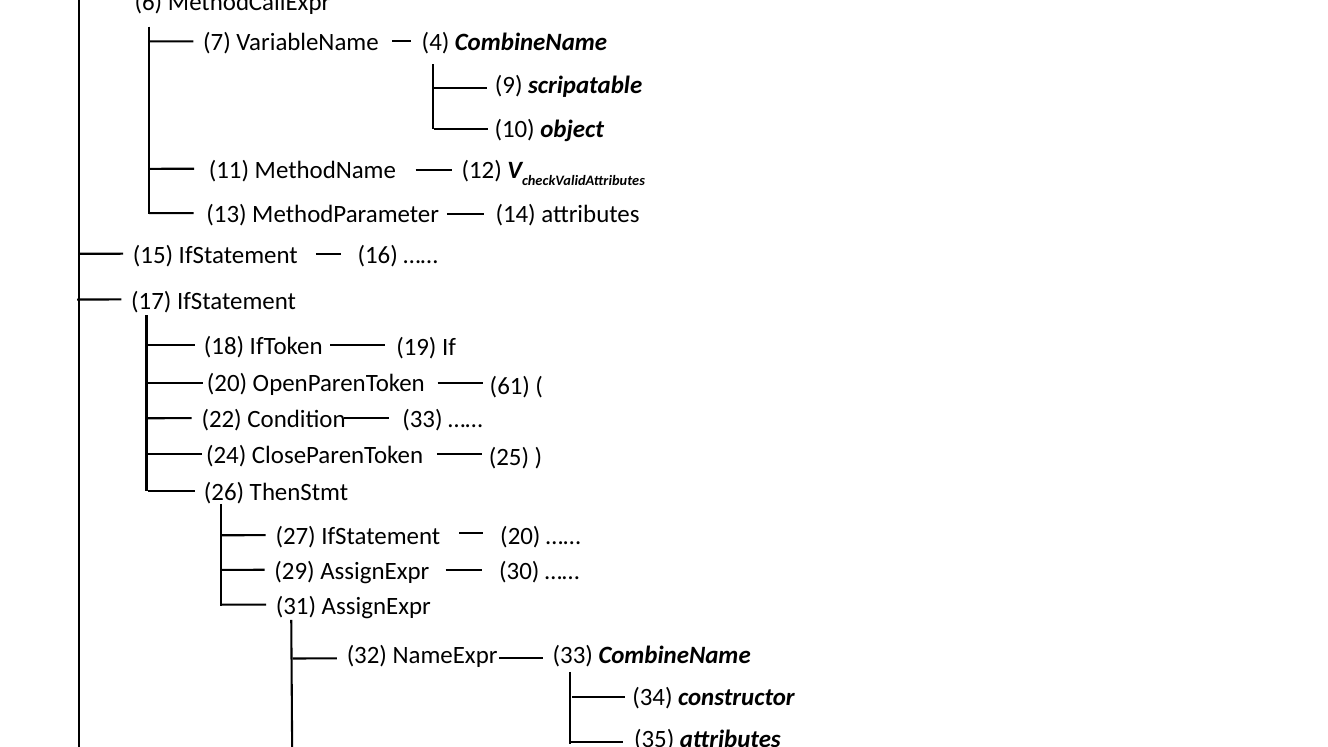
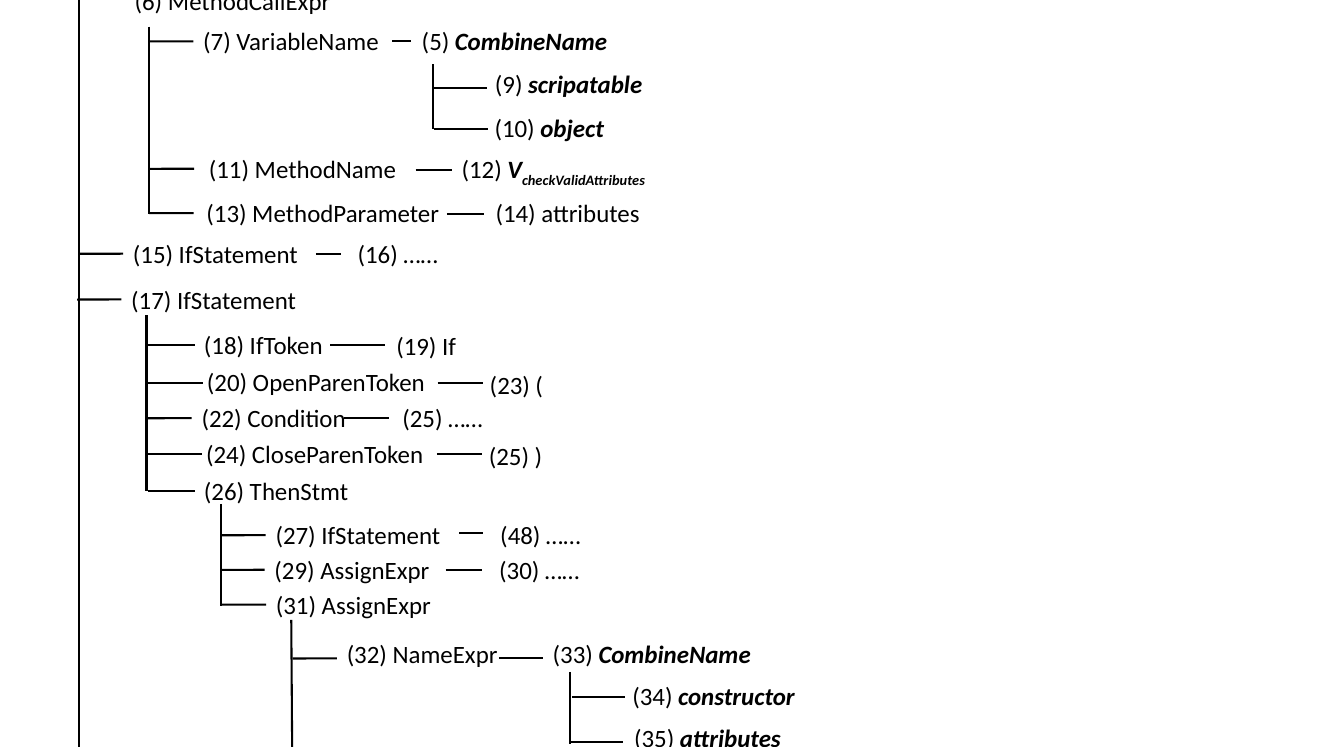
4: 4 -> 5 (436, 43)
61: 61 -> 23 (510, 386)
Condition 33: 33 -> 25 (422, 420)
IfStatement 20: 20 -> 48 (520, 537)
